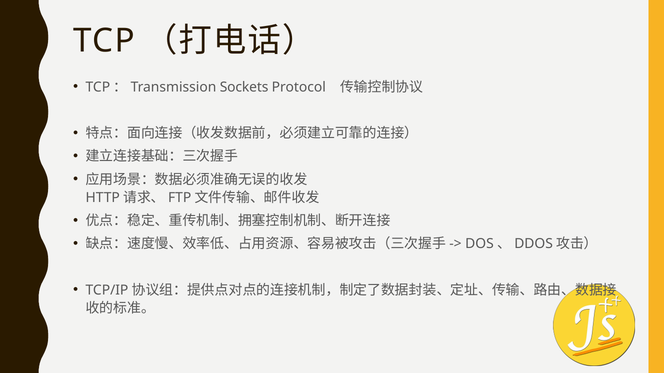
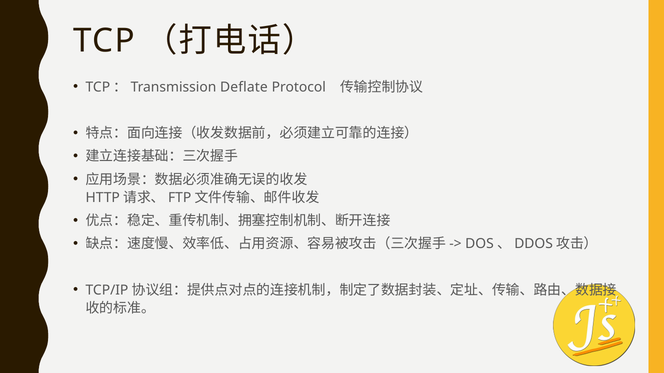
Sockets: Sockets -> Deflate (244, 87)
